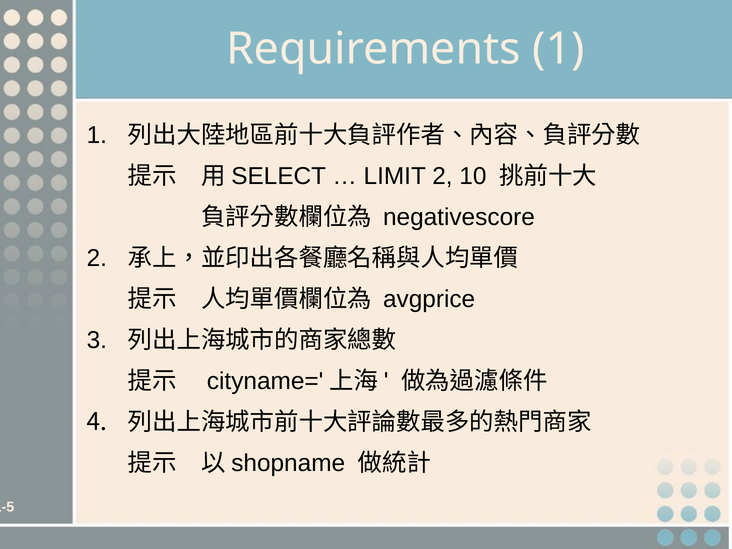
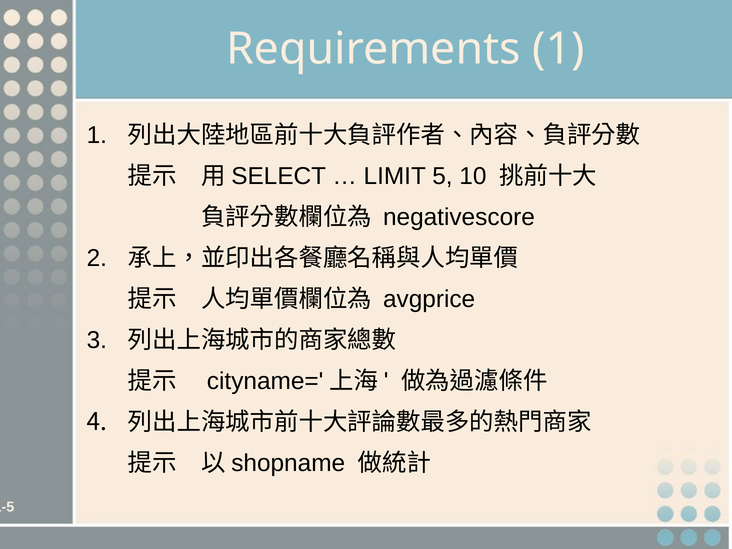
LIMIT 2: 2 -> 5 (442, 176)
